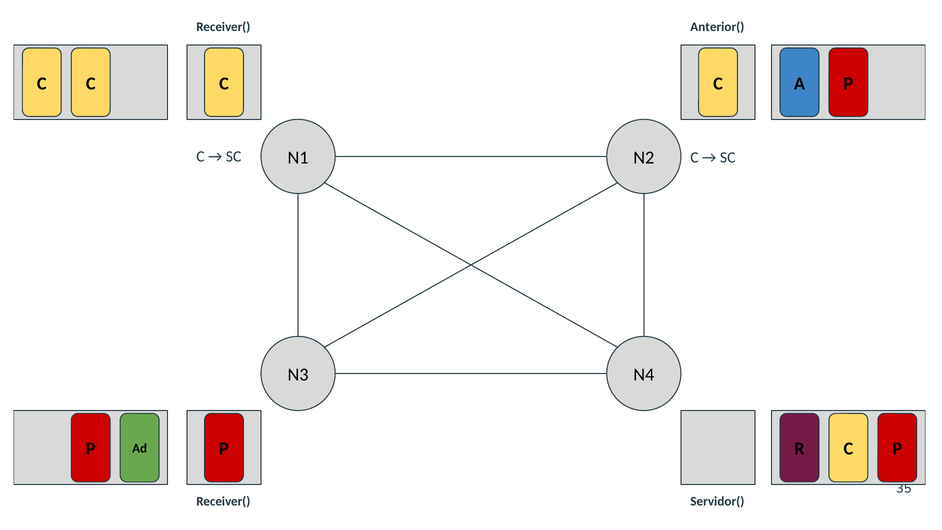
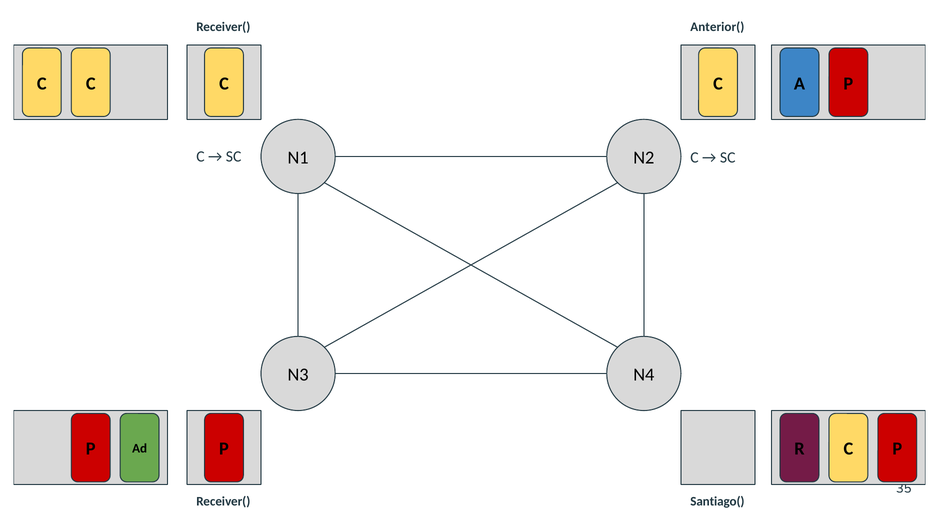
Servidor(: Servidor( -> Santiago( (717, 501)
